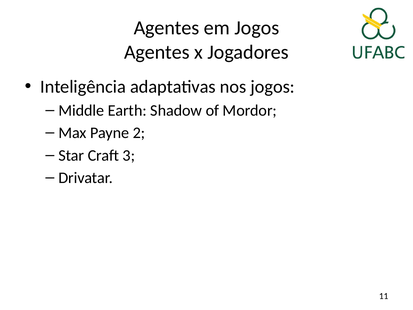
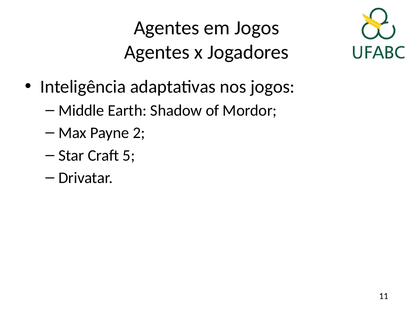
3: 3 -> 5 (129, 155)
